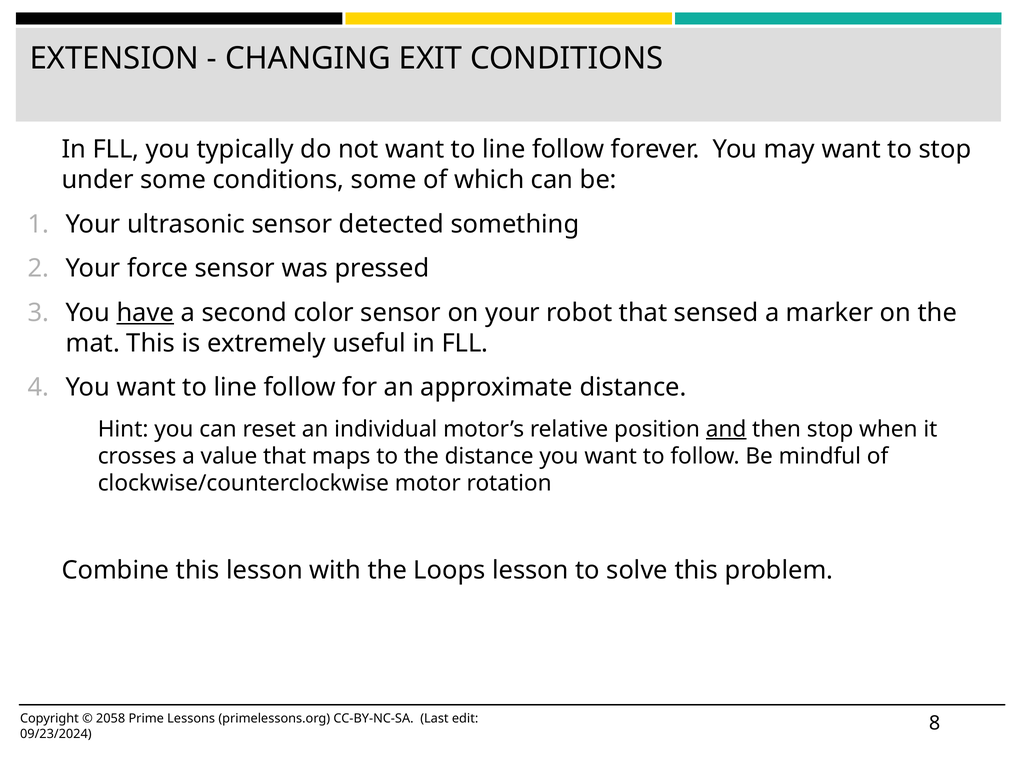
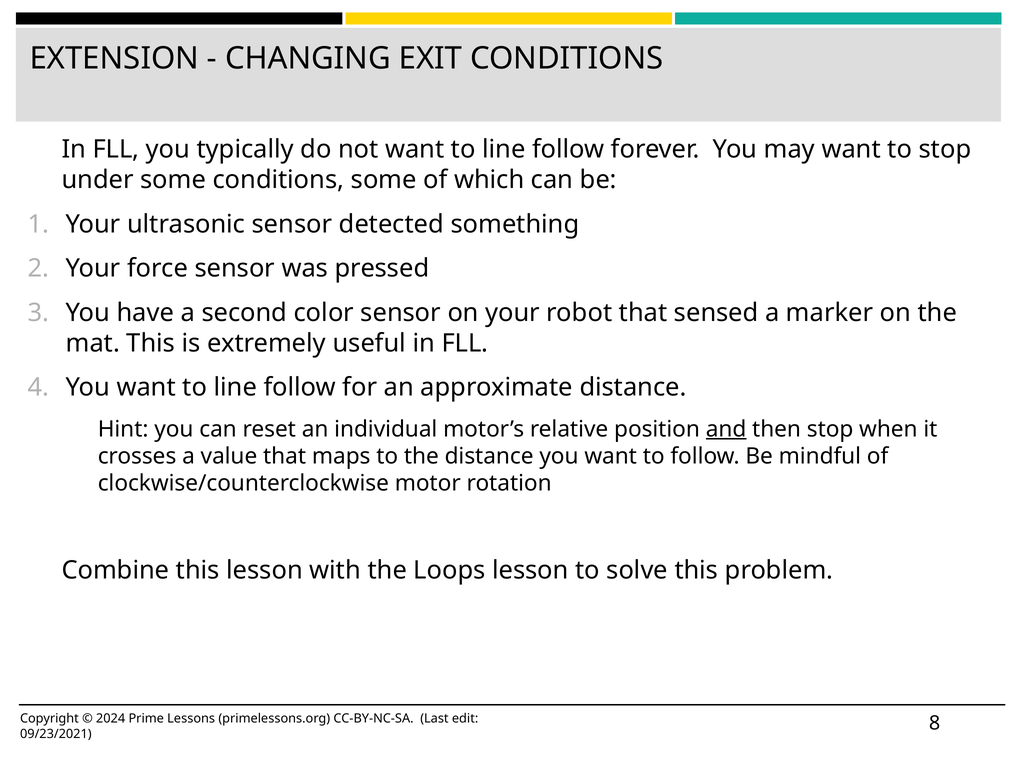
have underline: present -> none (145, 313)
2058: 2058 -> 2024 (111, 719)
09/23/2024: 09/23/2024 -> 09/23/2021 (56, 734)
